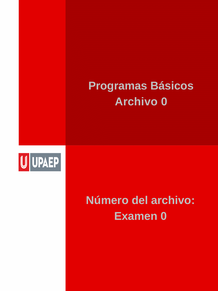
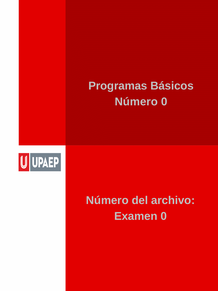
Archivo: Archivo -> Número (136, 102)
